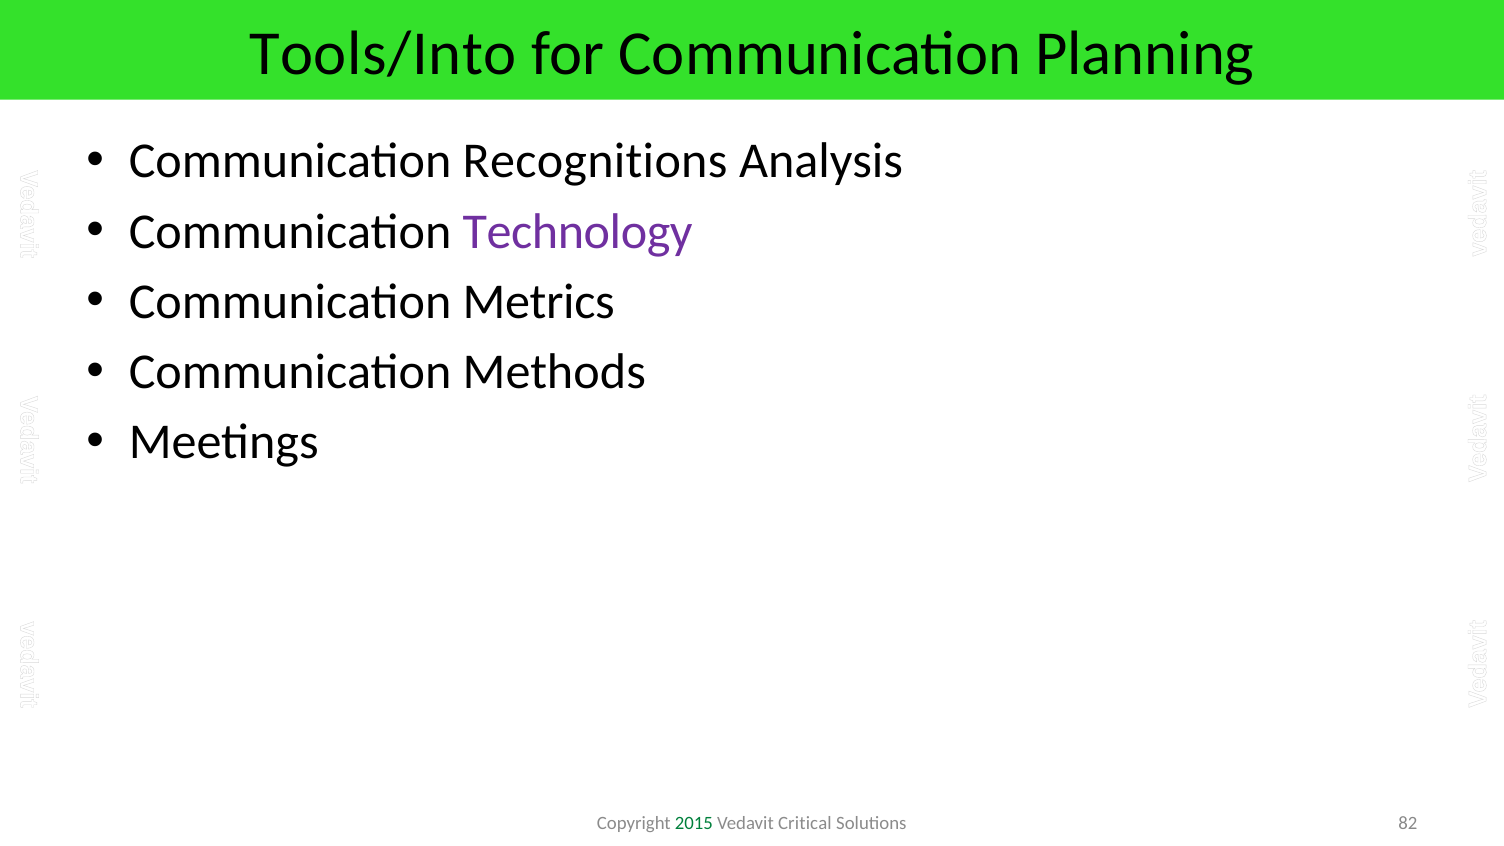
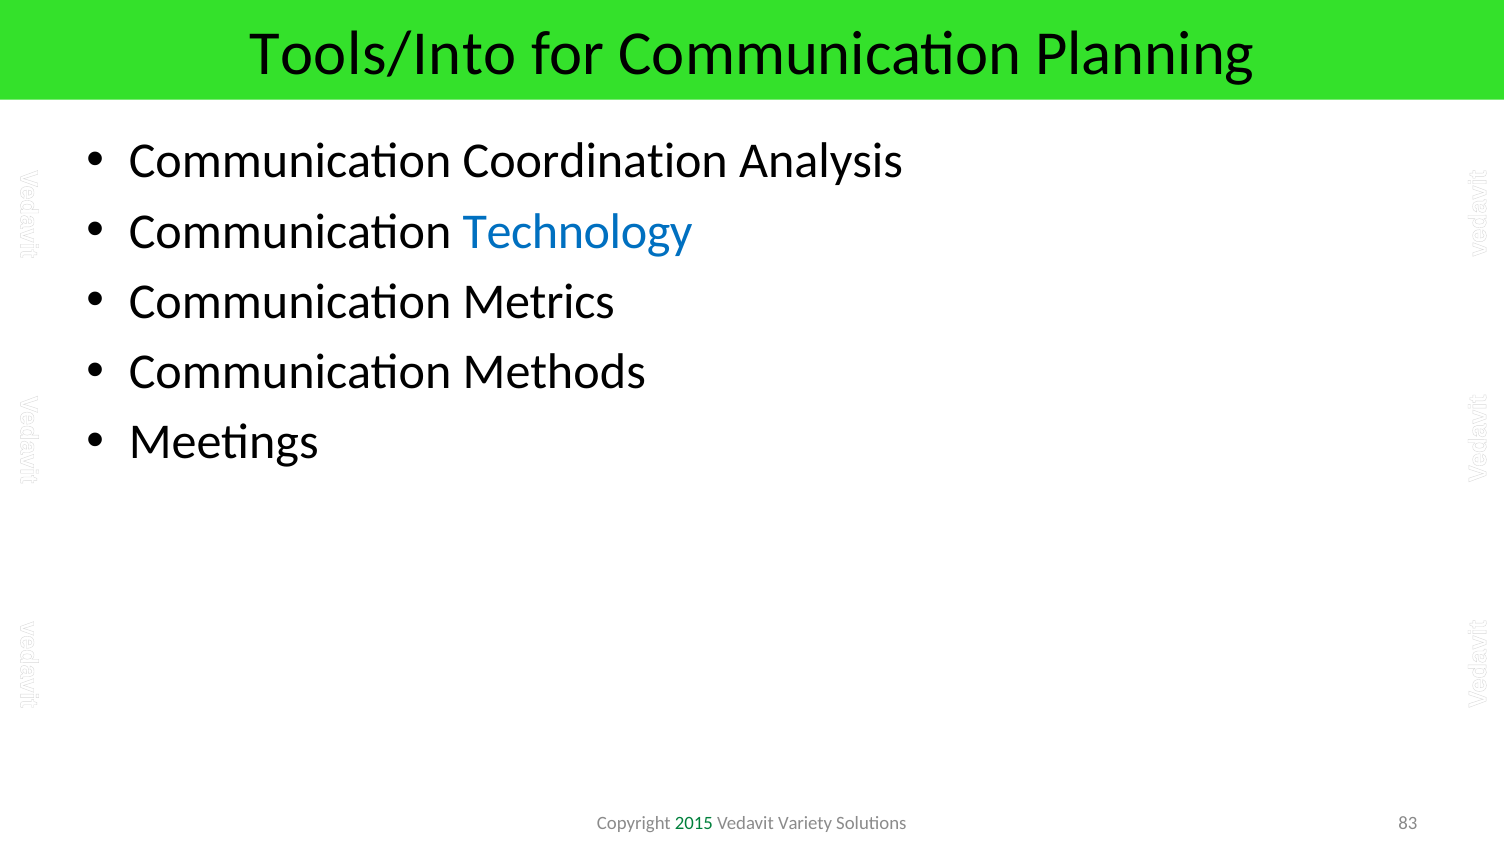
Recognitions: Recognitions -> Coordination (595, 161)
Technology colour: purple -> blue (578, 232)
Critical: Critical -> Variety (805, 823)
82: 82 -> 83 (1408, 823)
